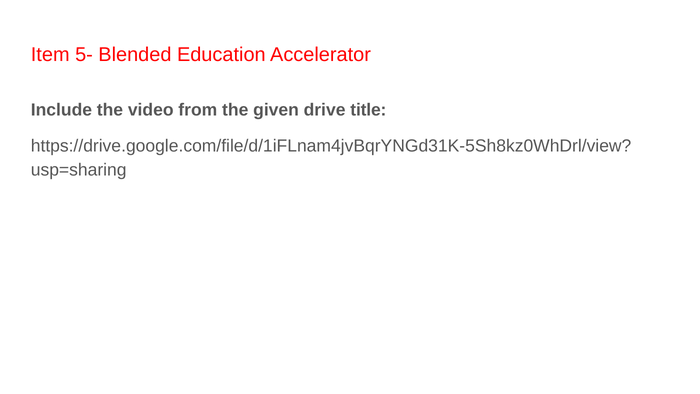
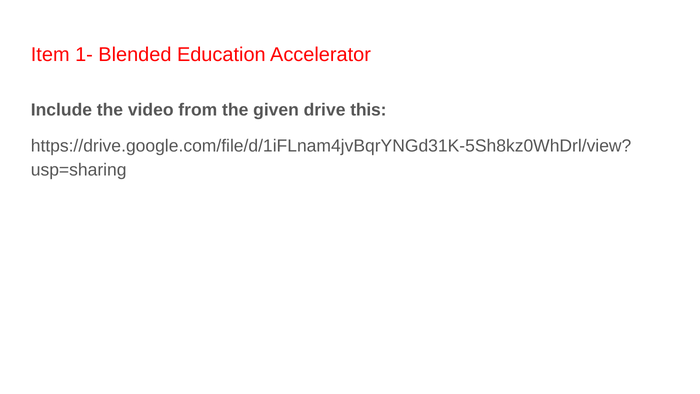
5-: 5- -> 1- (84, 54)
title: title -> this (368, 110)
